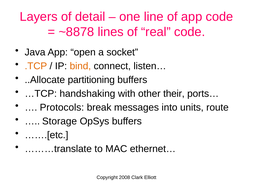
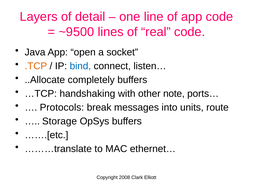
~8878: ~8878 -> ~9500 (76, 32)
bind colour: orange -> blue (80, 66)
partitioning: partitioning -> completely (91, 80)
their: their -> note (174, 93)
